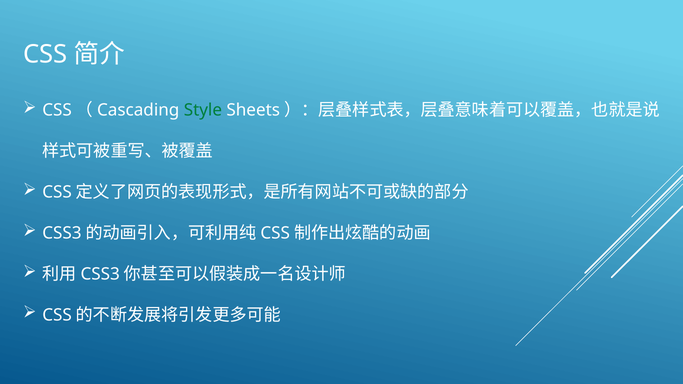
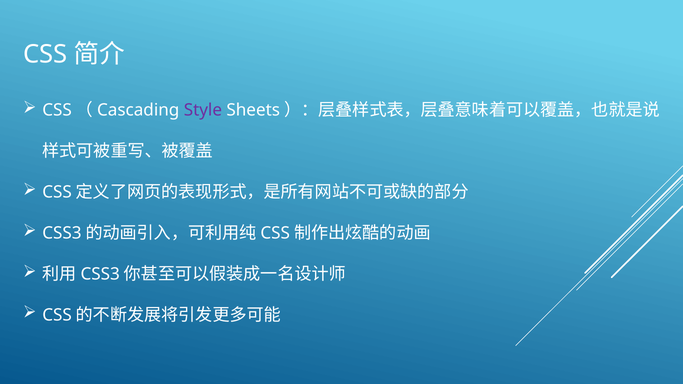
Style colour: green -> purple (203, 110)
